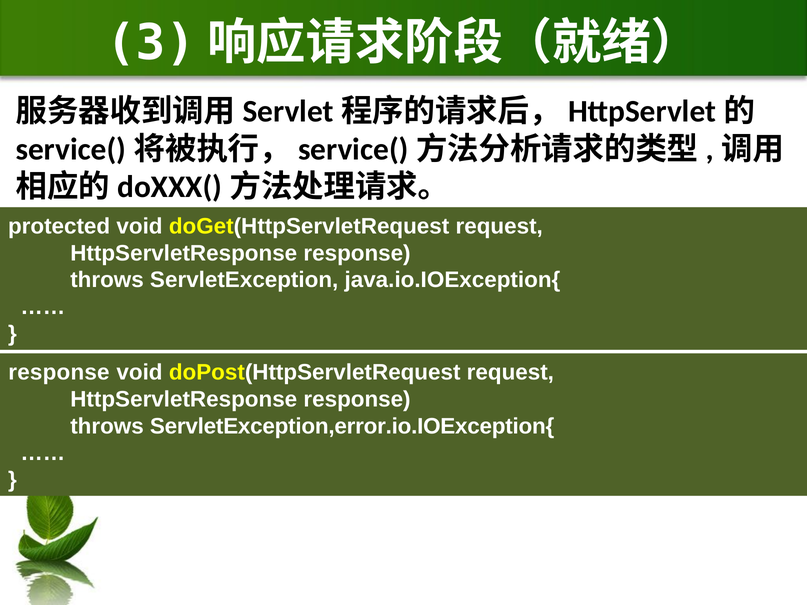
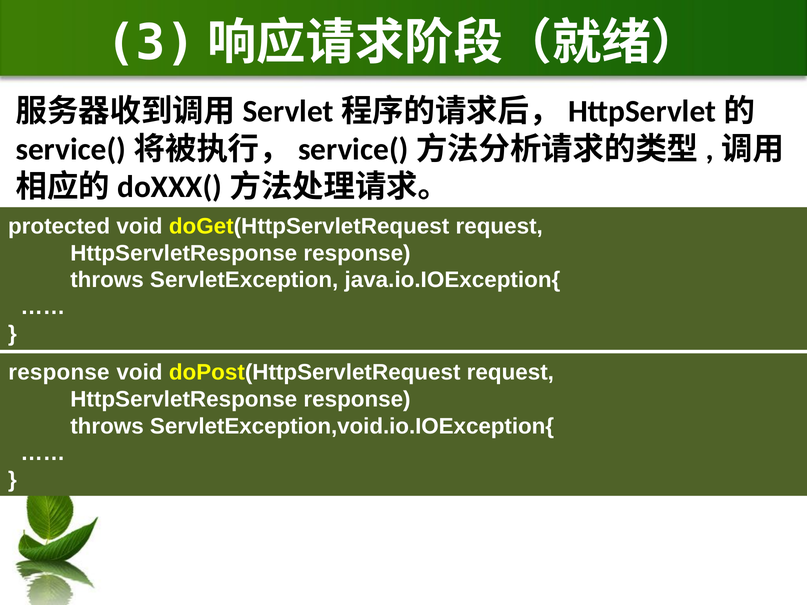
ServletException,error.io.IOException{: ServletException,error.io.IOException{ -> ServletException,void.io.IOException{ (352, 426)
